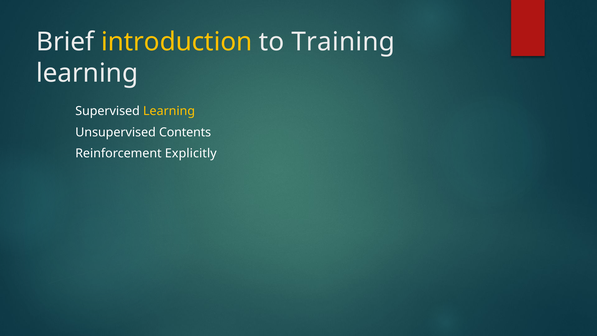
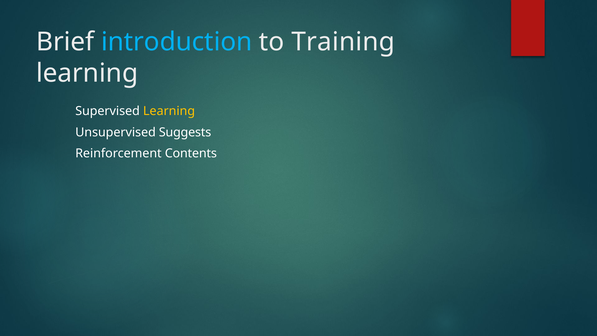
introduction colour: yellow -> light blue (177, 42)
Contents: Contents -> Suggests (185, 132)
Explicitly: Explicitly -> Contents (191, 153)
